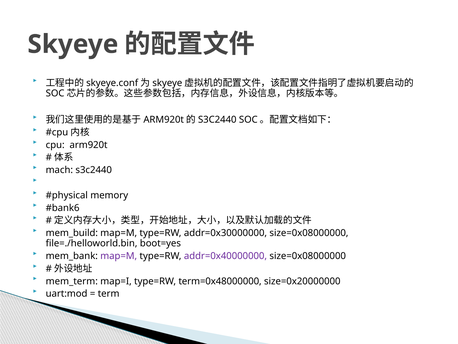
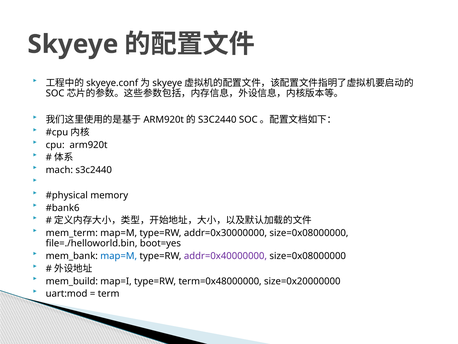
mem_build: mem_build -> mem_term (72, 233)
map=M colour: purple -> blue (119, 256)
mem_term: mem_term -> mem_build (72, 281)
